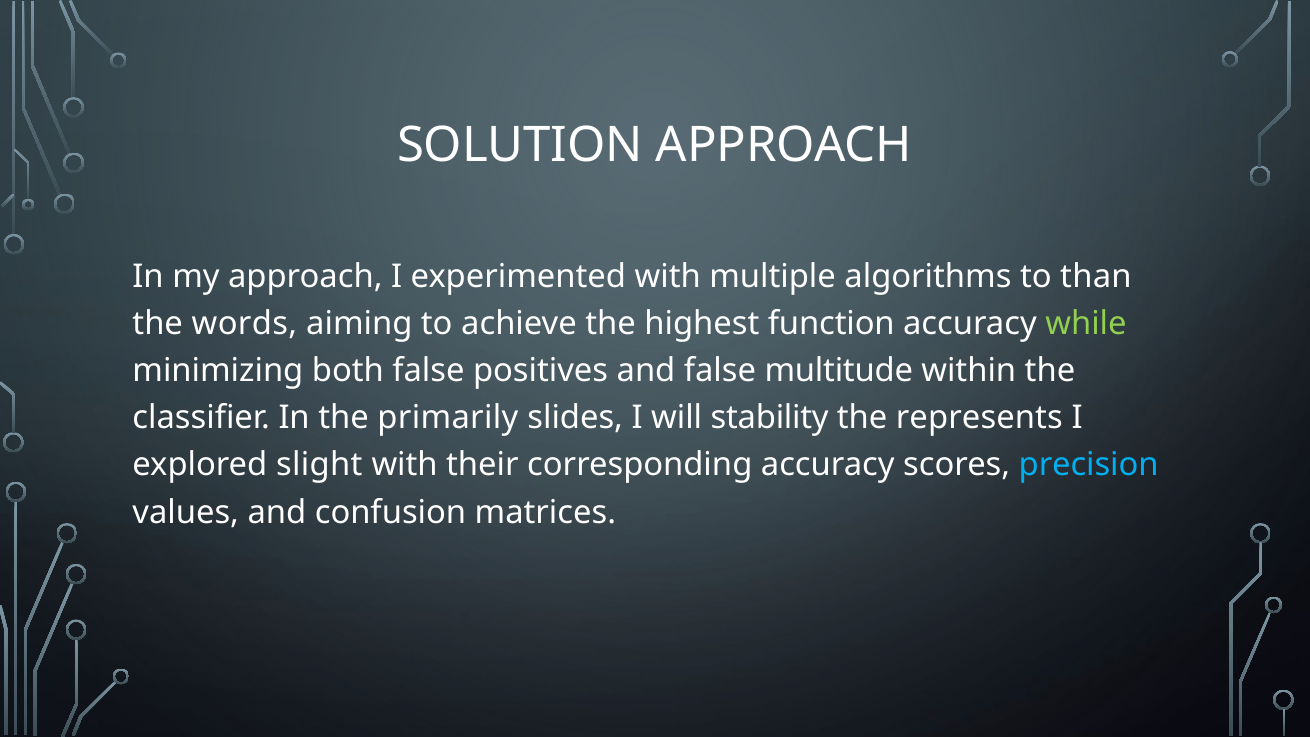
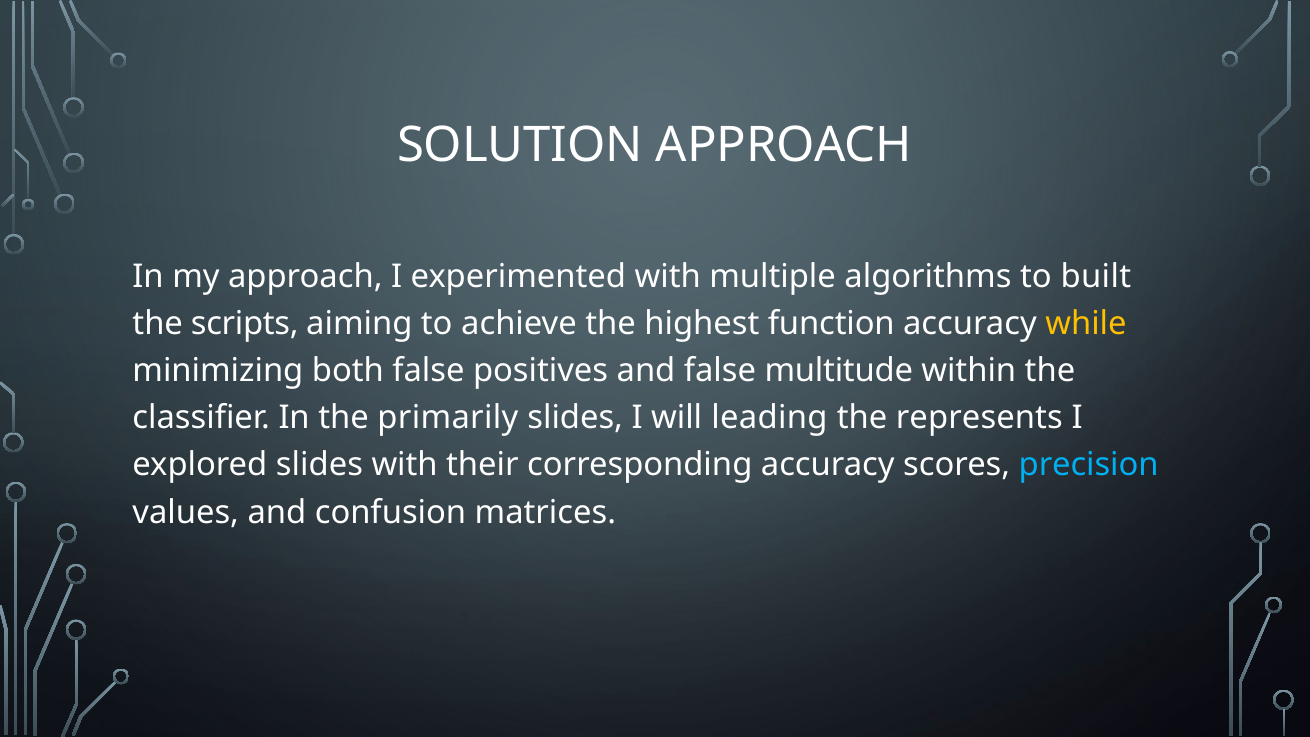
than: than -> built (1096, 276)
words: words -> scripts (245, 324)
while colour: light green -> yellow (1086, 324)
stability: stability -> leading (769, 418)
explored slight: slight -> slides (319, 465)
